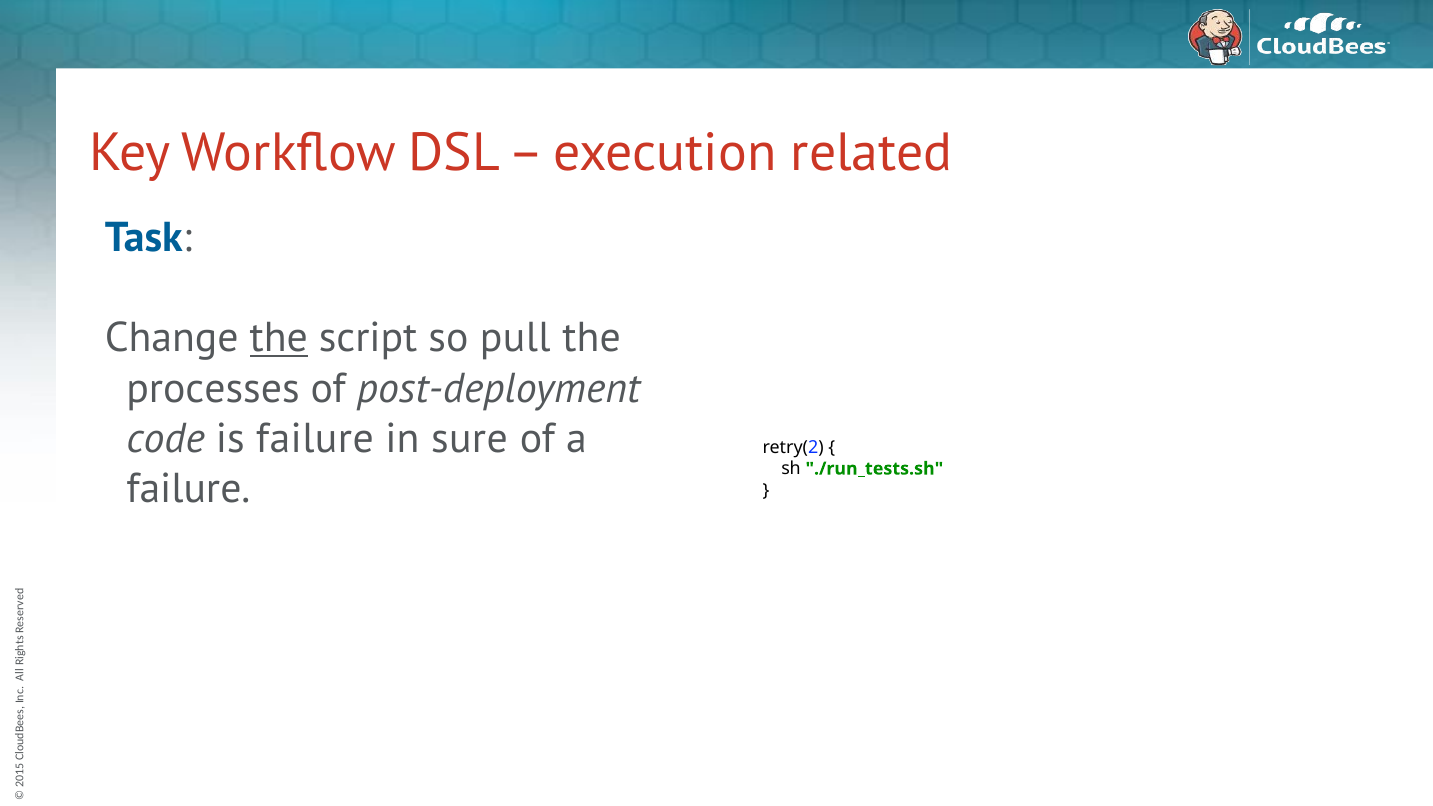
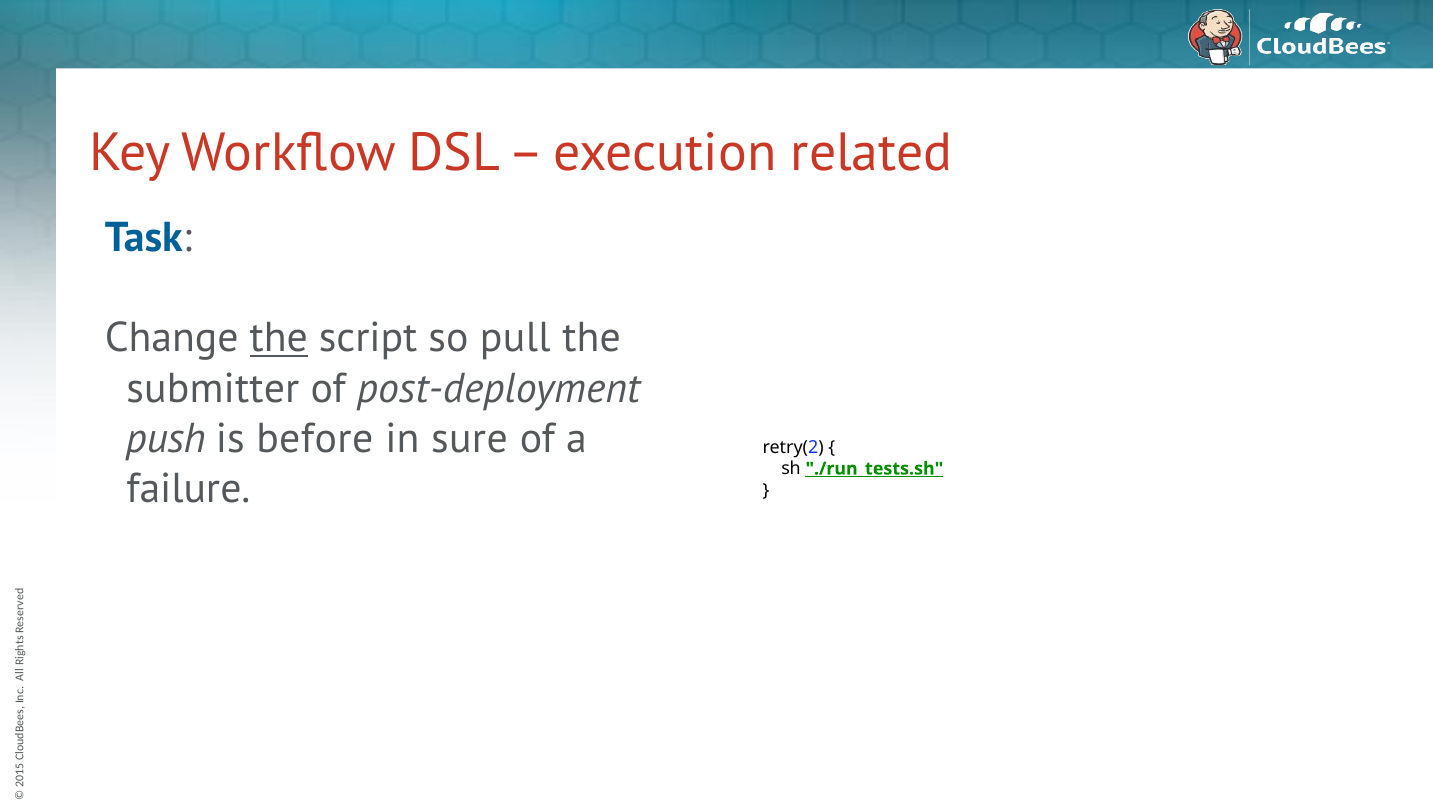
processes: processes -> submitter (213, 388)
code: code -> push (166, 438)
is failure: failure -> before (315, 438)
./run_tests.sh underline: none -> present (874, 469)
